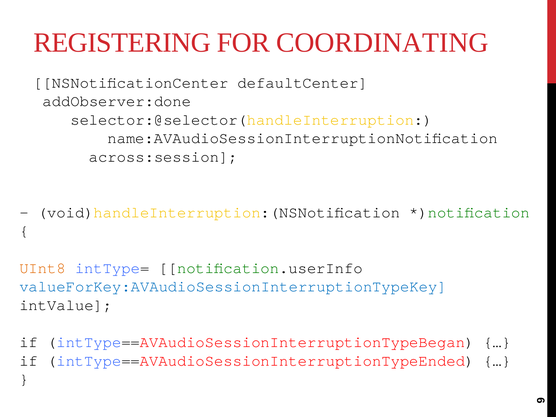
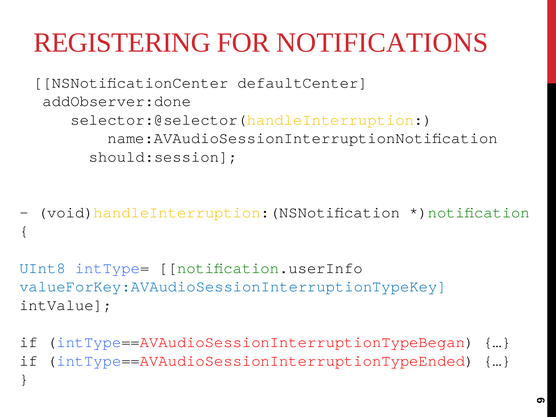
COORDINATING: COORDINATING -> NOTIFICATIONS (382, 43)
across:session: across:session -> should:session (163, 157)
UInt8 colour: orange -> blue (43, 268)
